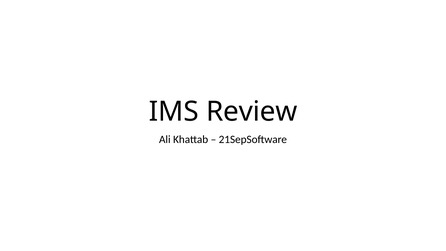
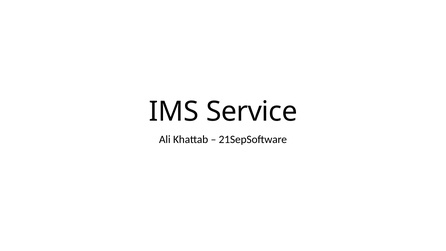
Review: Review -> Service (252, 111)
